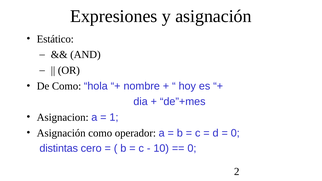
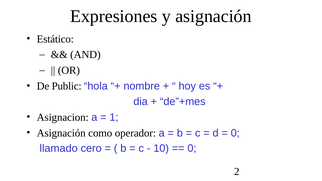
De Como: Como -> Public (67, 86)
distintas: distintas -> llamado (59, 149)
